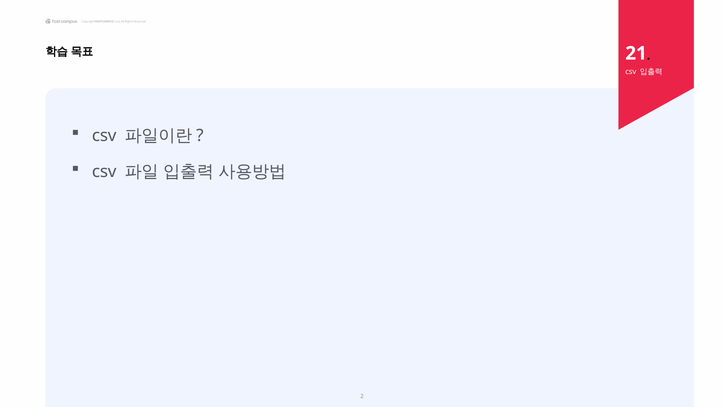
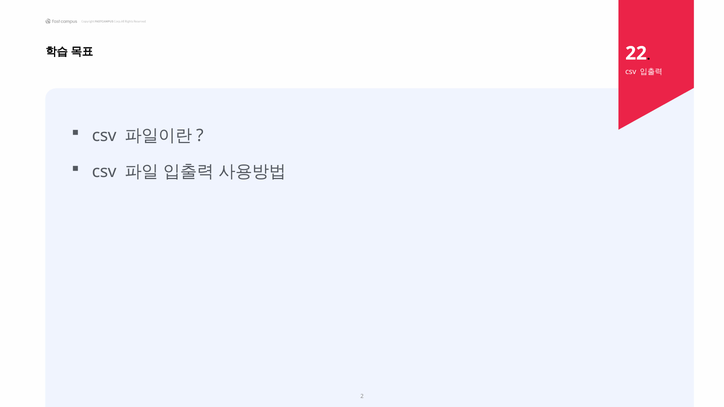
21: 21 -> 22 (636, 53)
